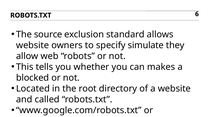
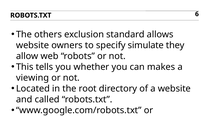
source: source -> others (48, 34)
blocked: blocked -> viewing (33, 78)
